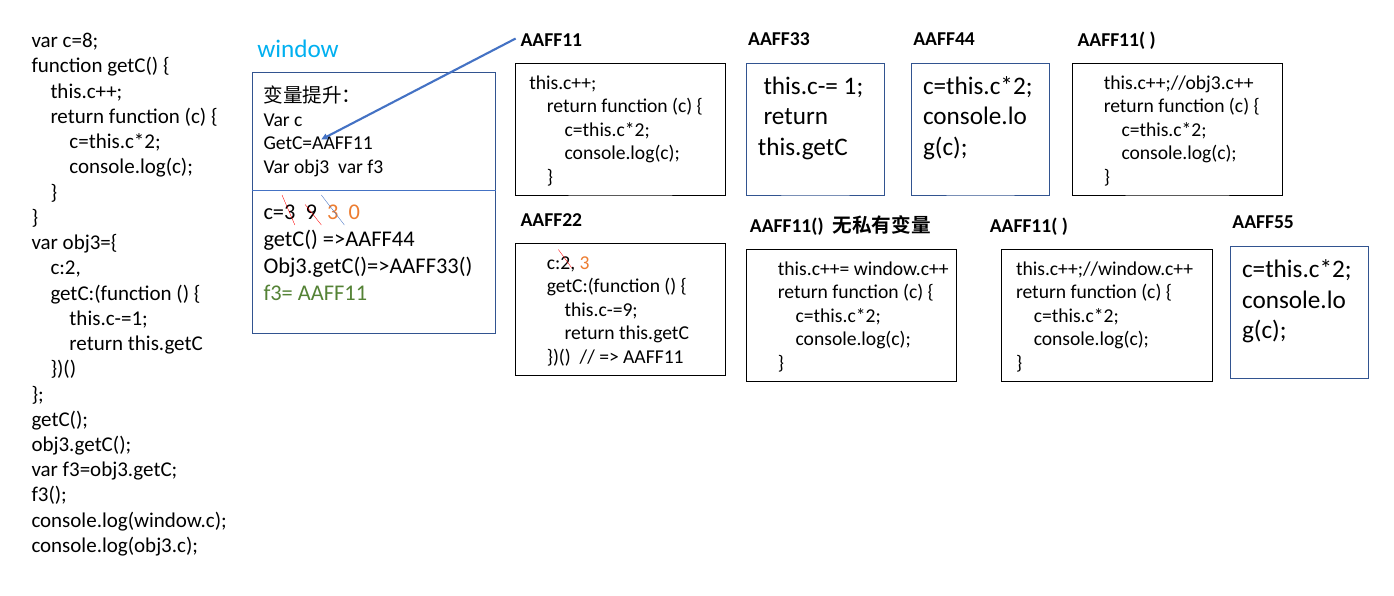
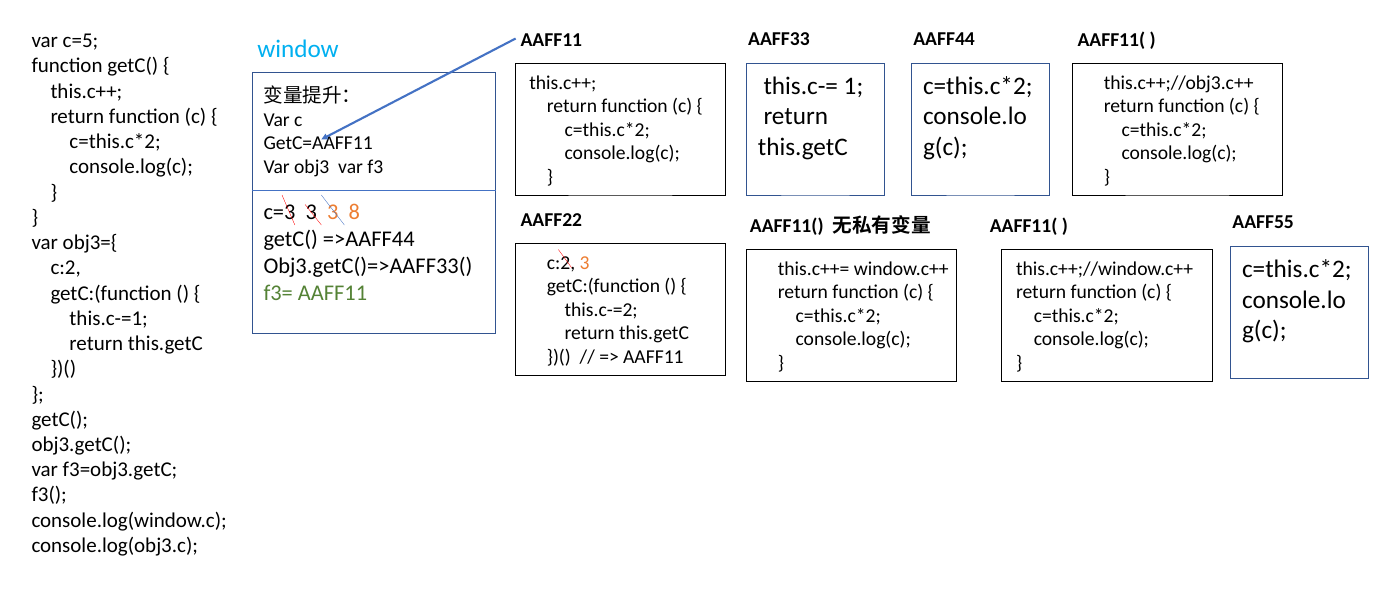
c=8: c=8 -> c=5 (81, 41)
c=3 9: 9 -> 3 (311, 212)
0: 0 -> 8 (354, 212)
this.c-=9: this.c-=9 -> this.c-=2 (601, 310)
